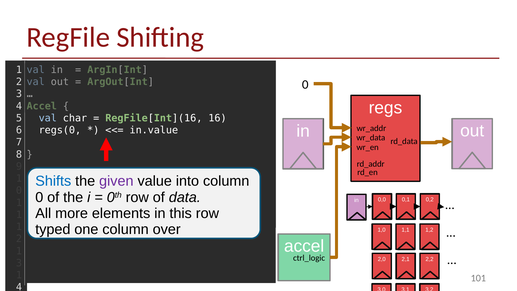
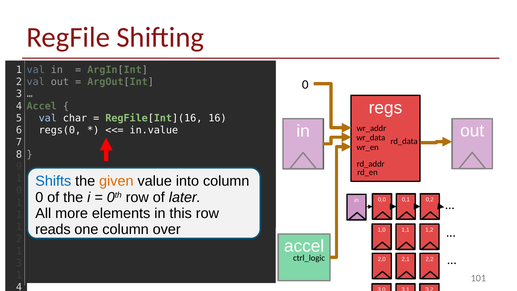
given colour: purple -> orange (116, 181)
data: data -> later (185, 197)
typed: typed -> reads (53, 229)
